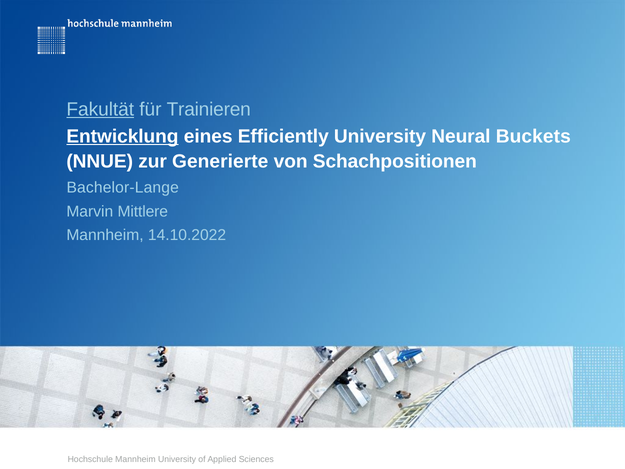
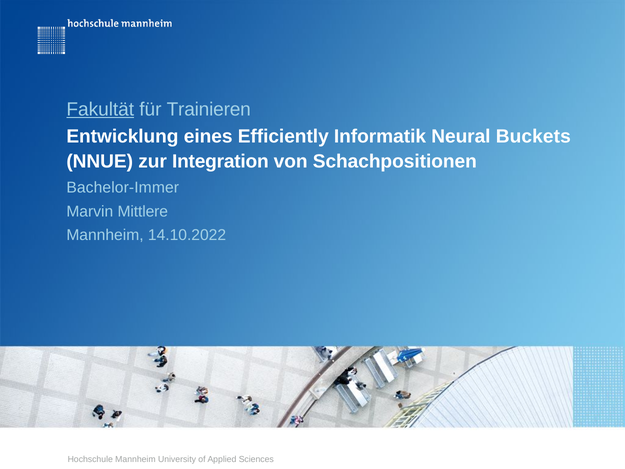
Entwicklung underline: present -> none (122, 136)
Efficiently University: University -> Informatik (380, 136)
Generierte: Generierte -> Integration (220, 161)
Bachelor-Lange: Bachelor-Lange -> Bachelor-Immer (123, 188)
